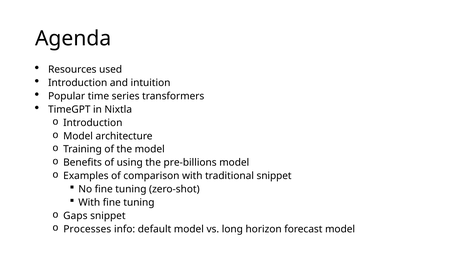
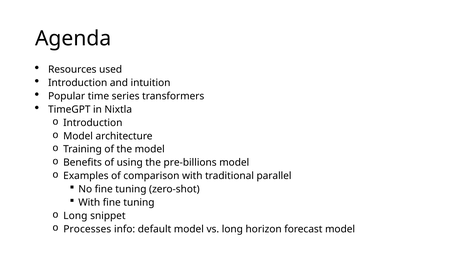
traditional snippet: snippet -> parallel (274, 176)
Gaps: Gaps -> Long (75, 216)
